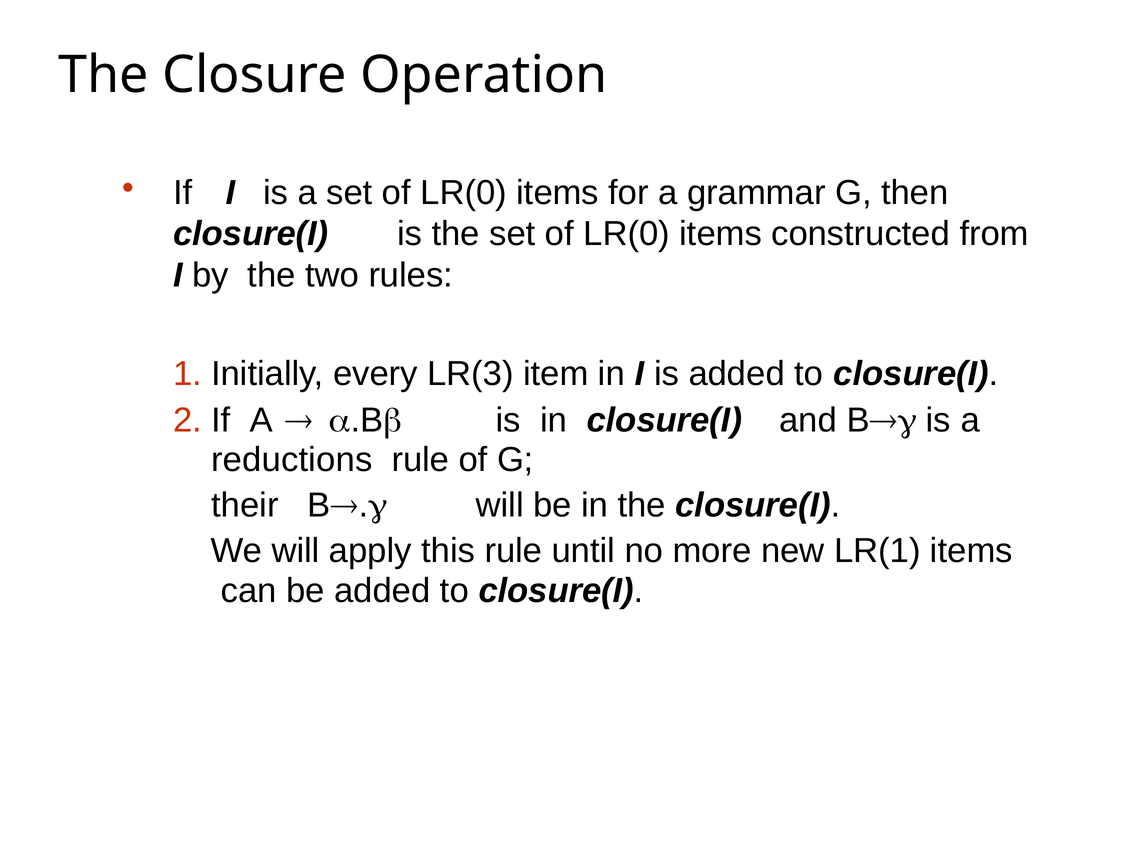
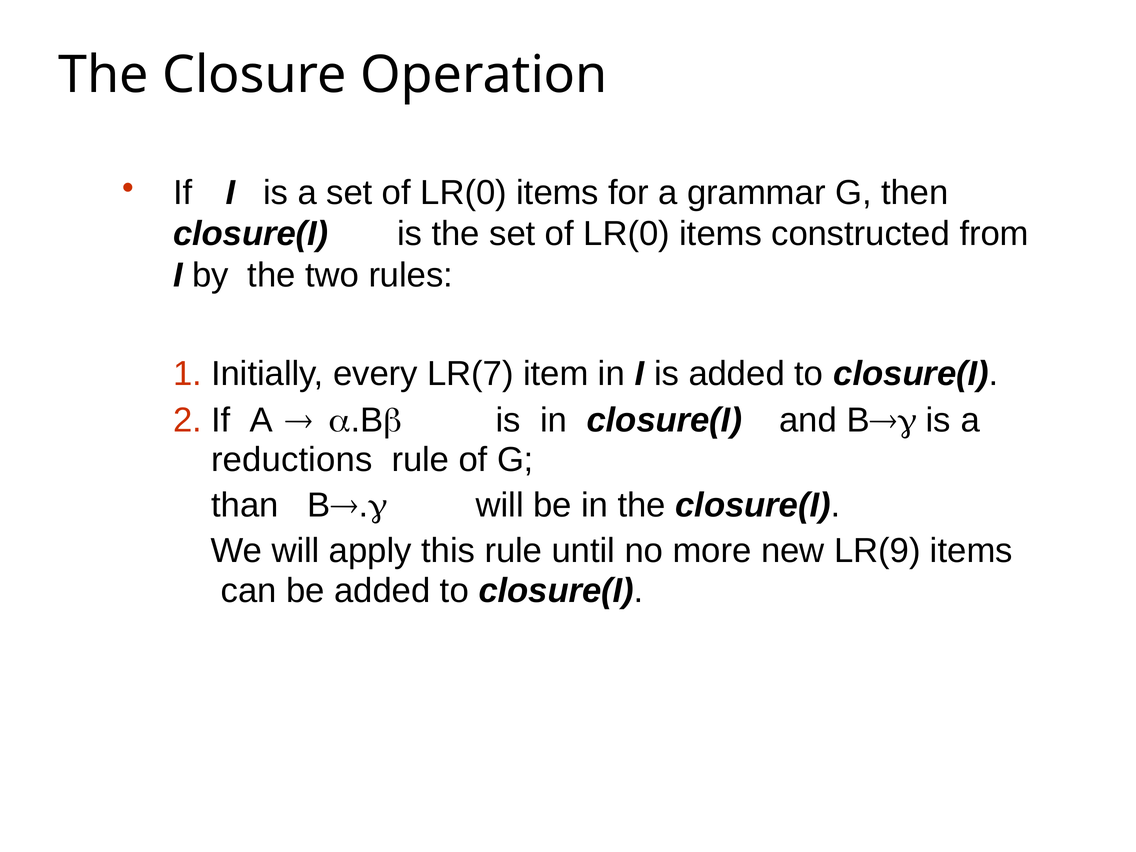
LR(3: LR(3 -> LR(7 (470, 374)
their: their -> than (245, 505)
LR(1: LR(1 -> LR(9 (877, 551)
